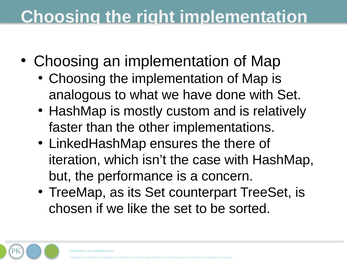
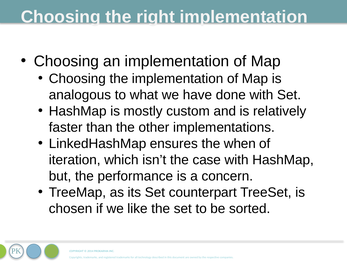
there: there -> when (240, 143)
